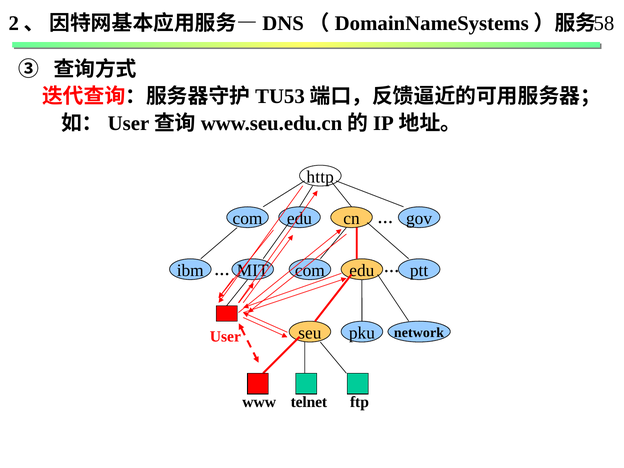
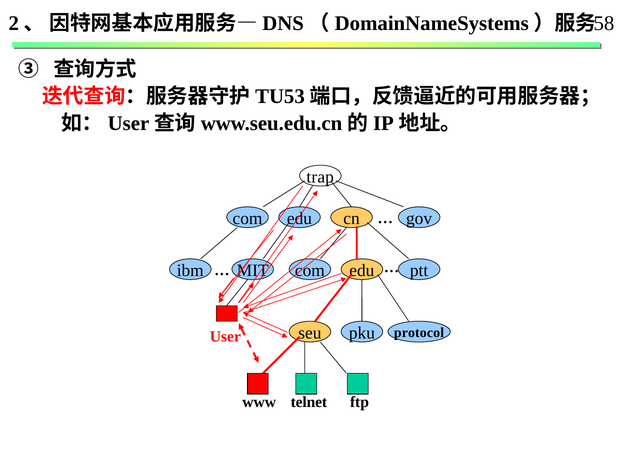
http: http -> trap (320, 177)
network: network -> protocol (419, 333)
